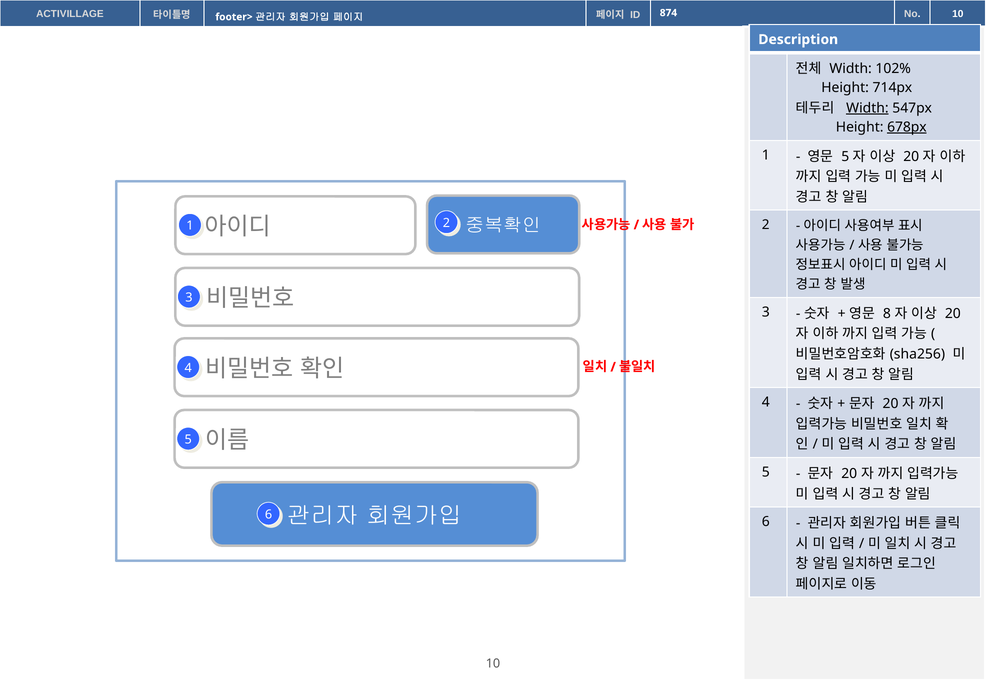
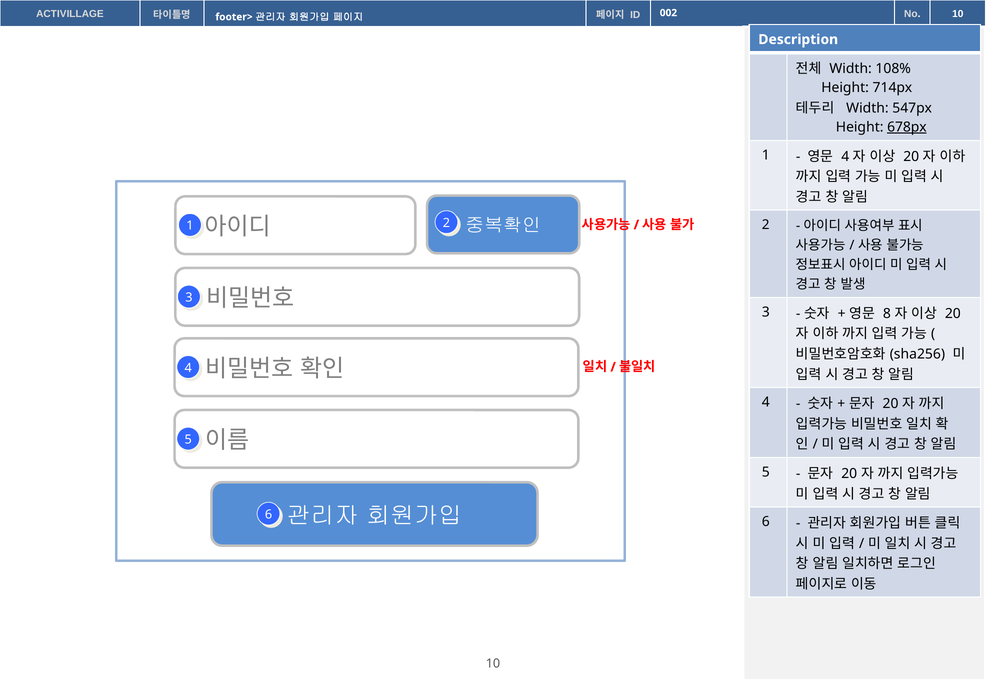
874: 874 -> 002 (668, 13)
102%: 102% -> 108% (893, 69)
Width underline: present -> none (867, 108)
5: 5 -> 4 (845, 157)
